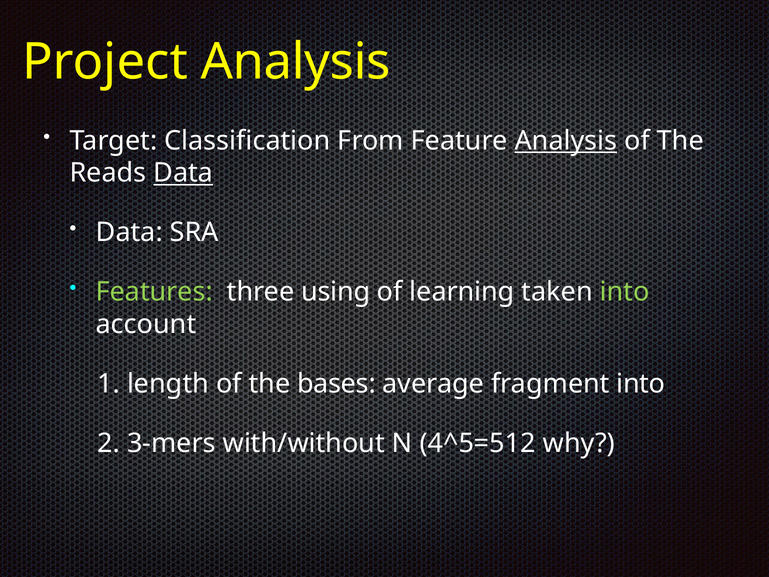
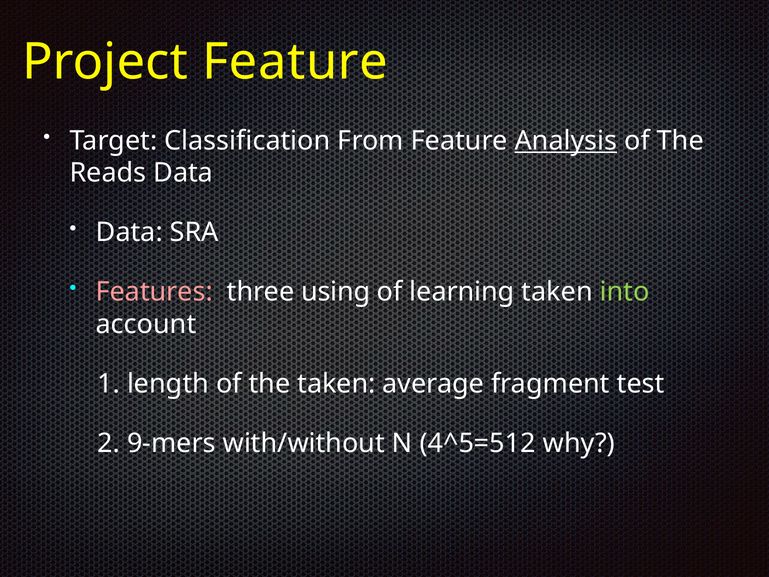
Project Analysis: Analysis -> Feature (295, 62)
Data underline: present -> none (183, 173)
Features colour: light green -> pink (154, 292)
the bases: bases -> taken (336, 384)
fragment into: into -> test (641, 384)
3-mers: 3-mers -> 9-mers (171, 443)
